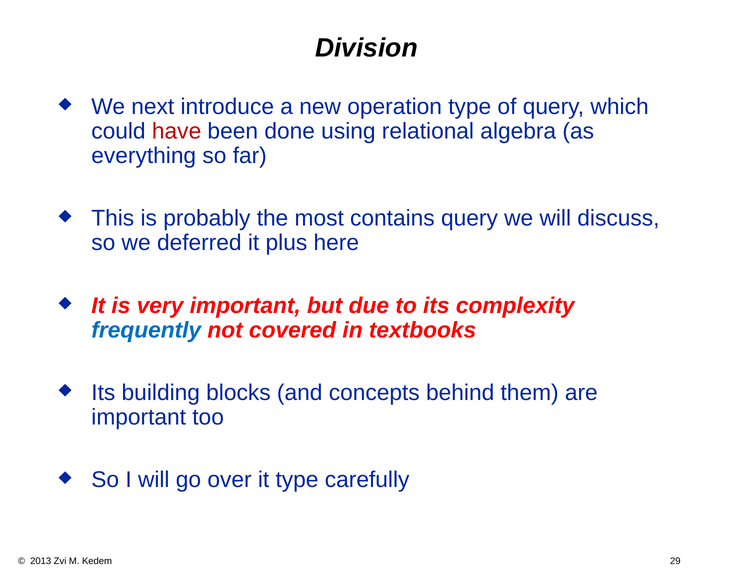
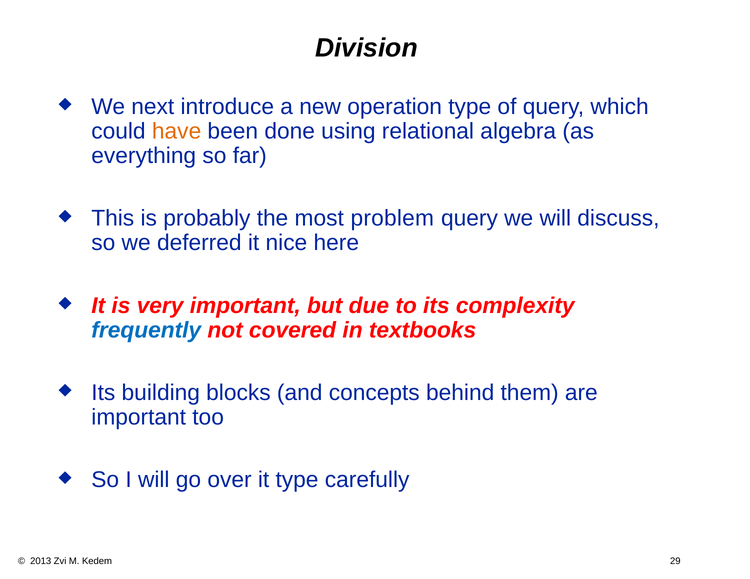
have colour: red -> orange (177, 131)
contains: contains -> problem (392, 219)
plus: plus -> nice (286, 243)
